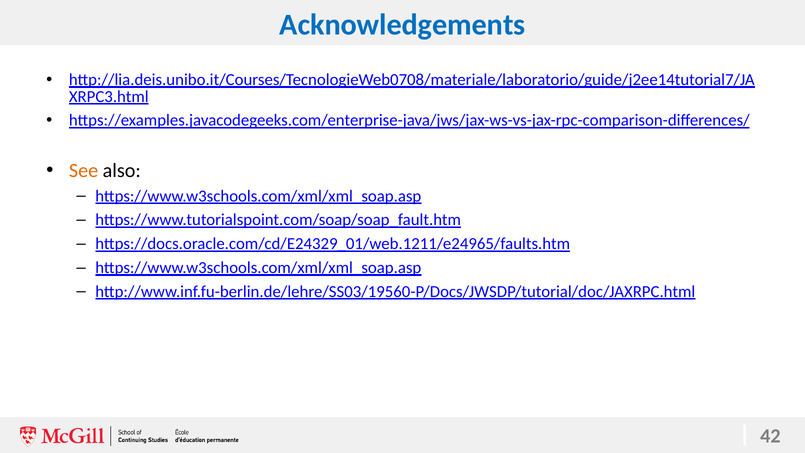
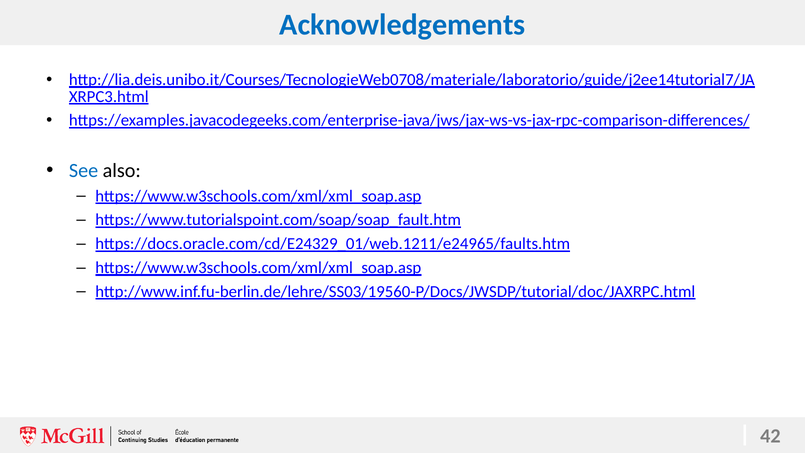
See colour: orange -> blue (84, 171)
